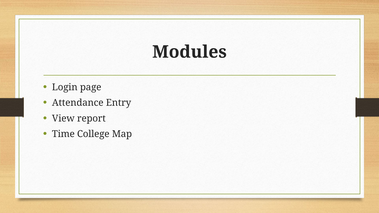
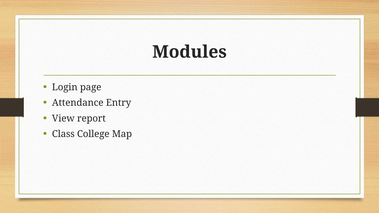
Time: Time -> Class (63, 134)
